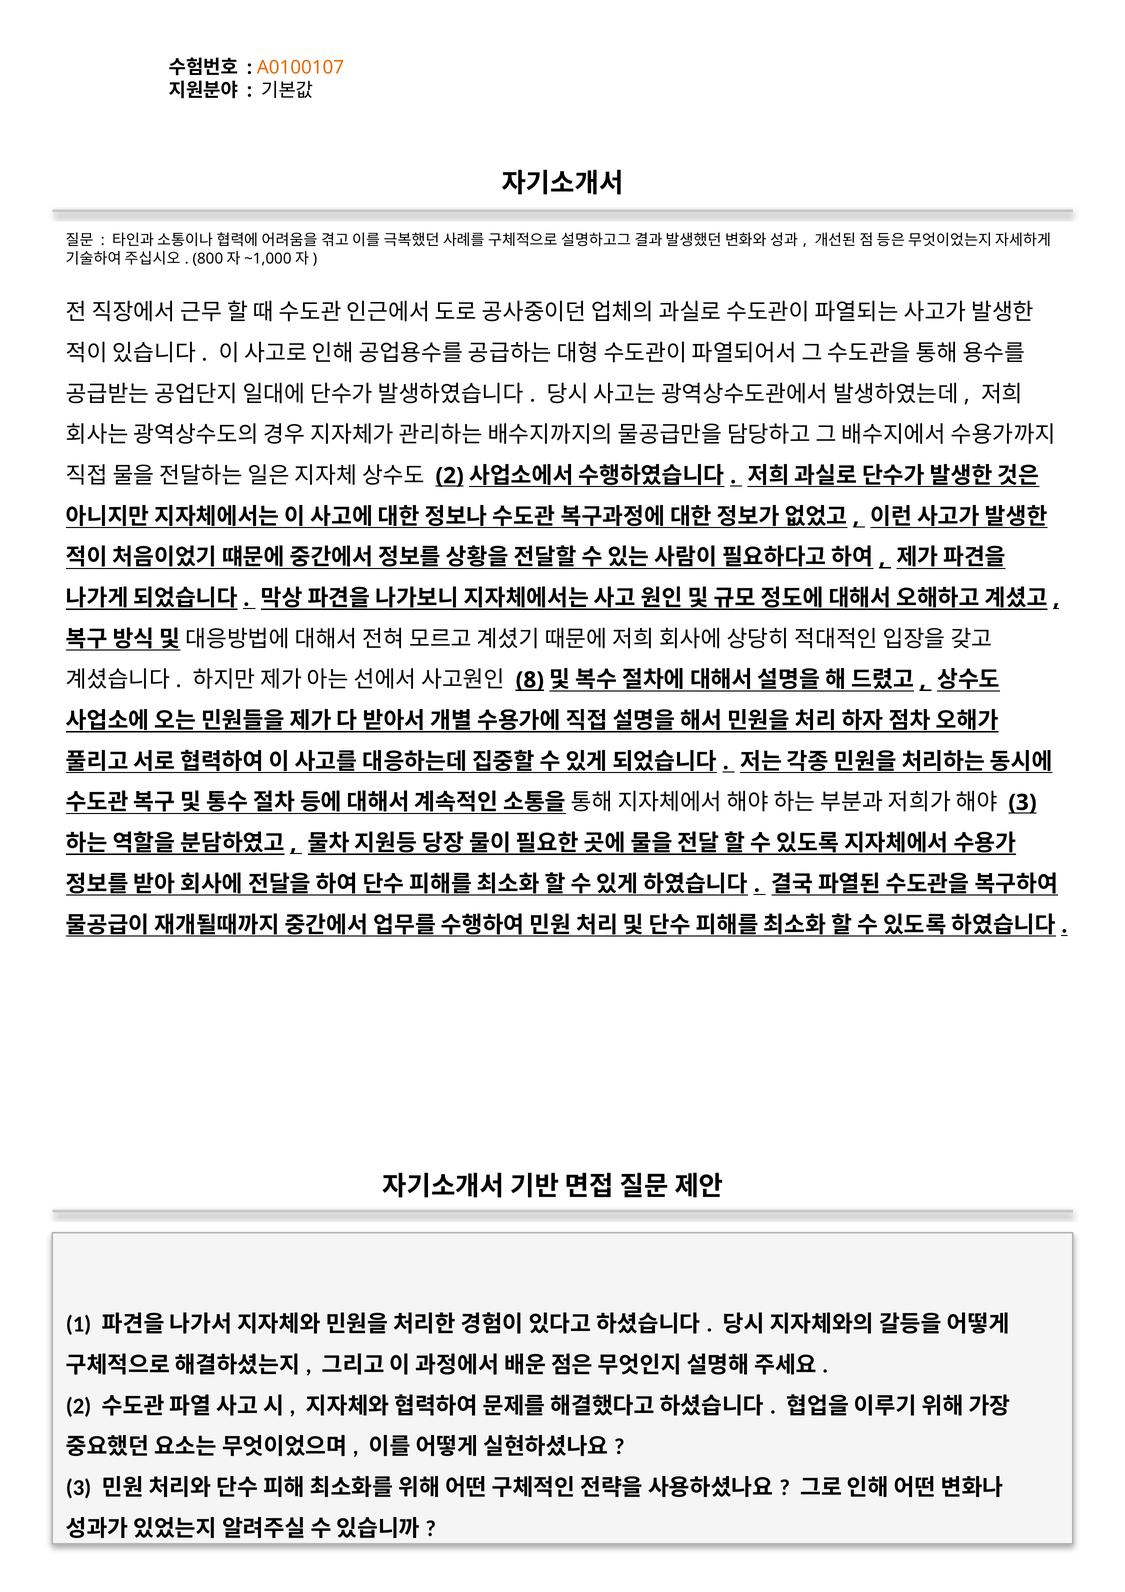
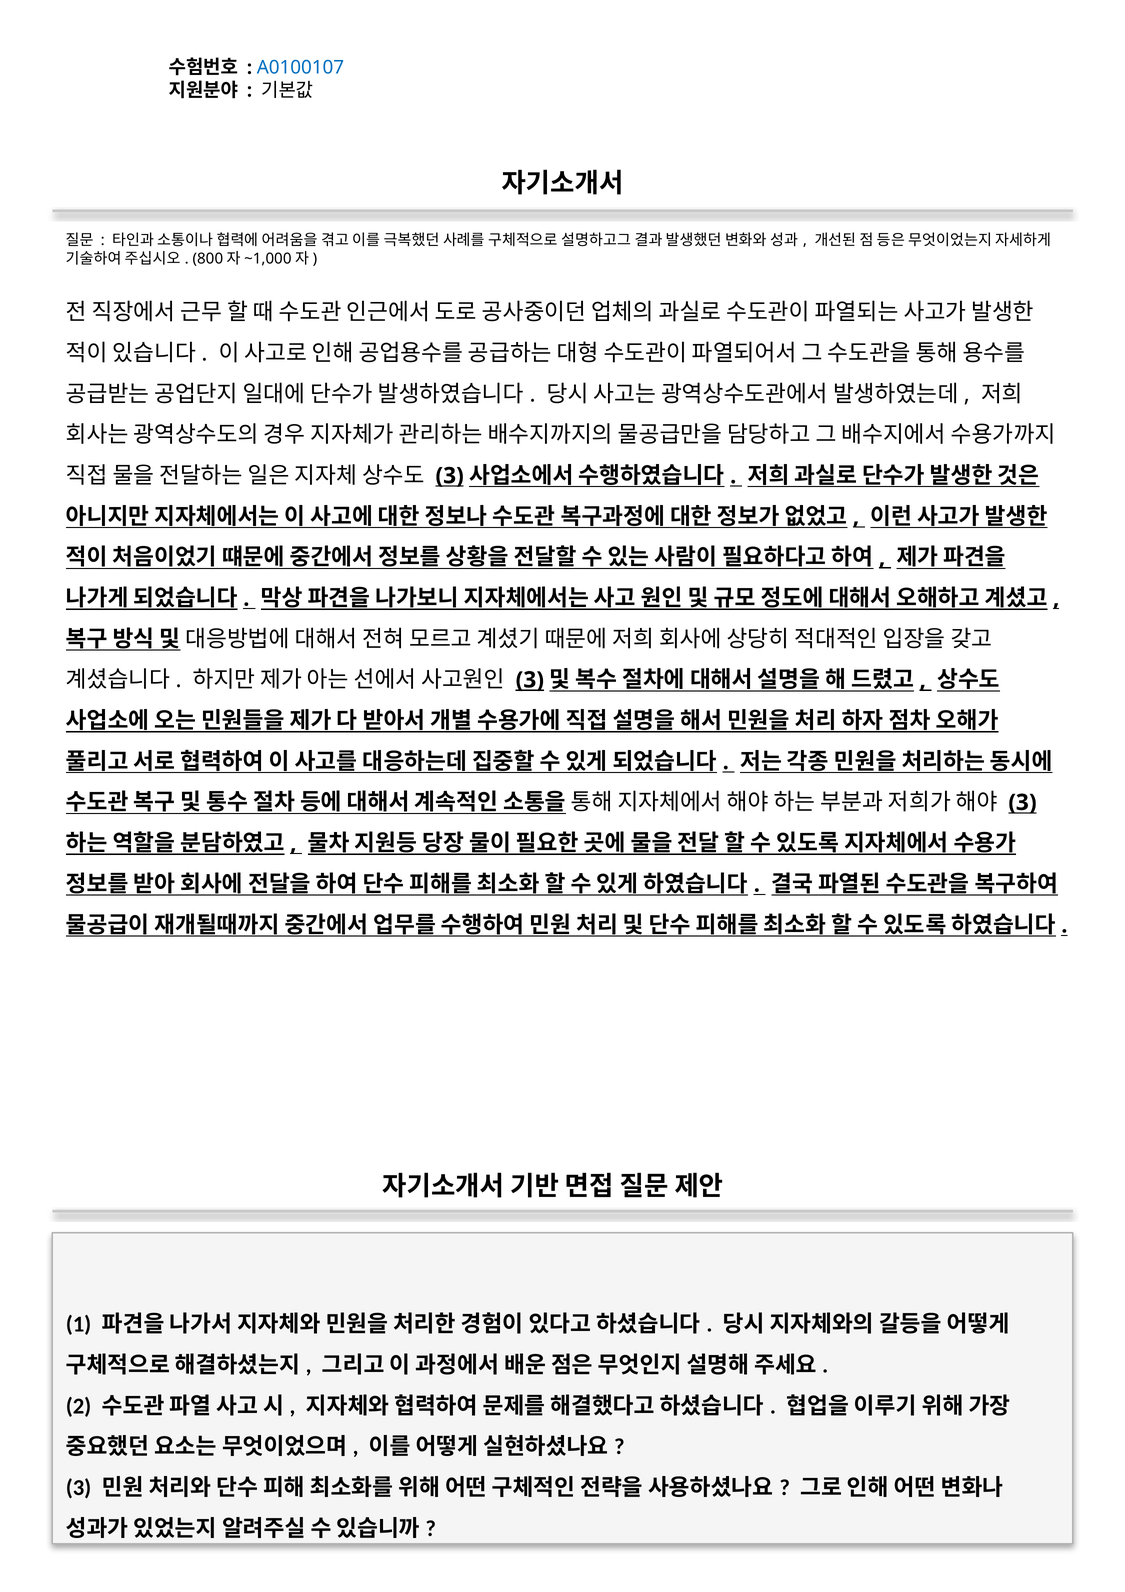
A0100107 colour: orange -> blue (300, 68)
2: 2 -> 3 (450, 475)
8: 8 -> 3 (530, 680)
